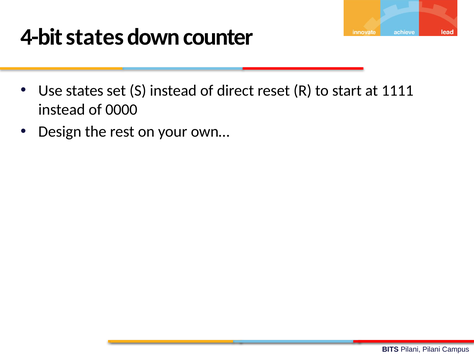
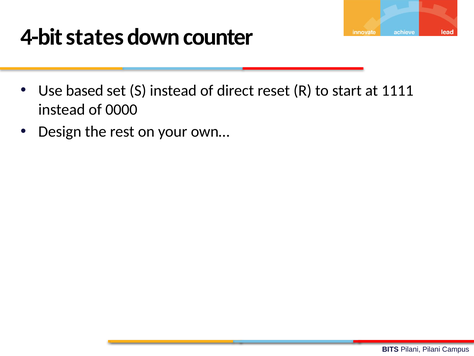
Use states: states -> based (85, 90)
